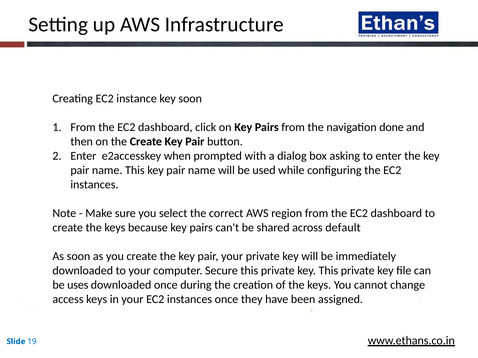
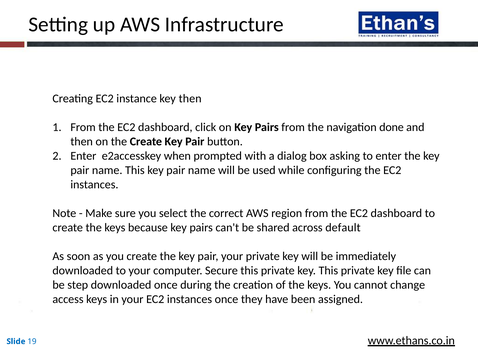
key soon: soon -> then (190, 99)
uses: uses -> step (78, 285)
